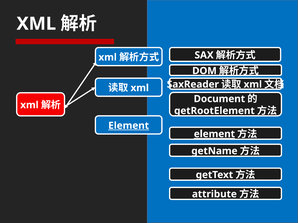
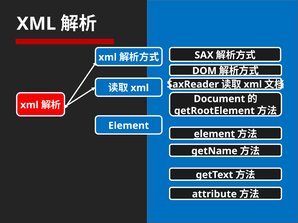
Element underline: present -> none (129, 126)
